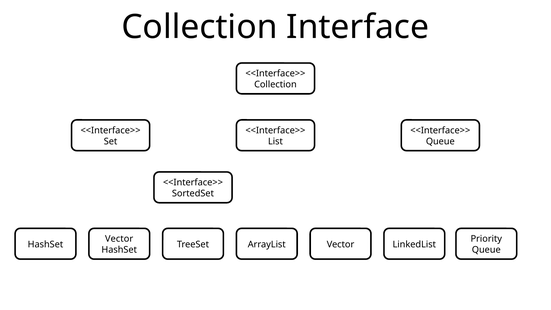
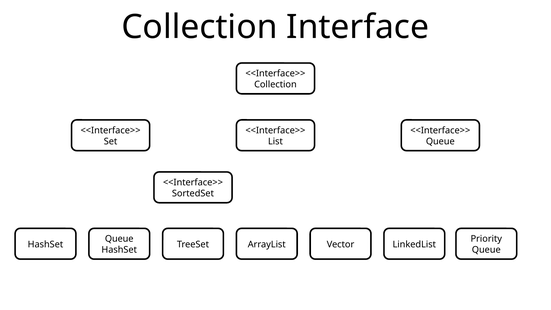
Vector: Vector -> Queue (119, 239)
